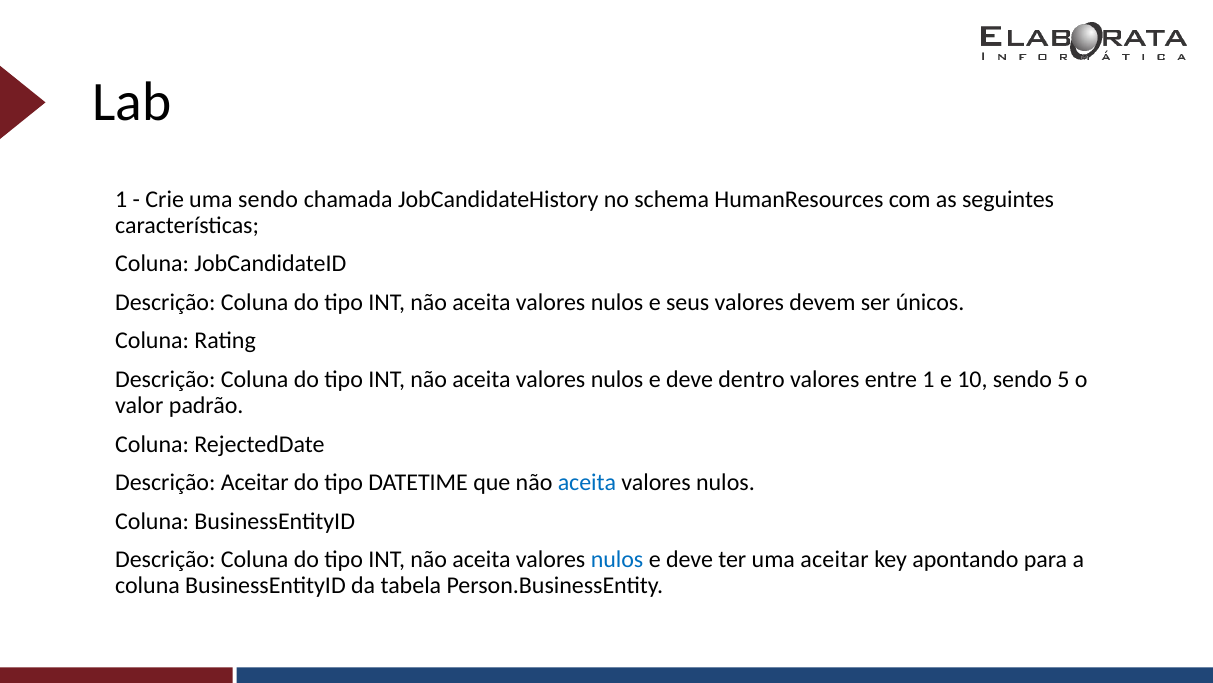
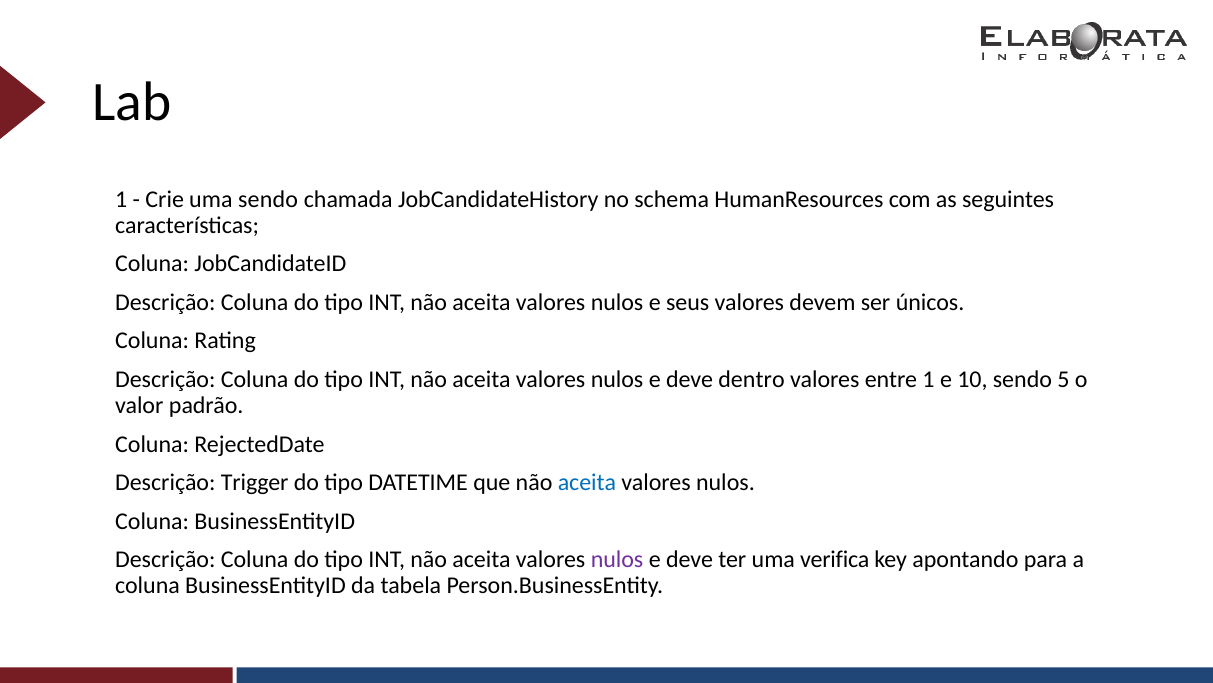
Descrição Aceitar: Aceitar -> Trigger (255, 482)
nulos colour: blue -> purple (617, 559)
uma aceitar: aceitar -> verifica (835, 559)
